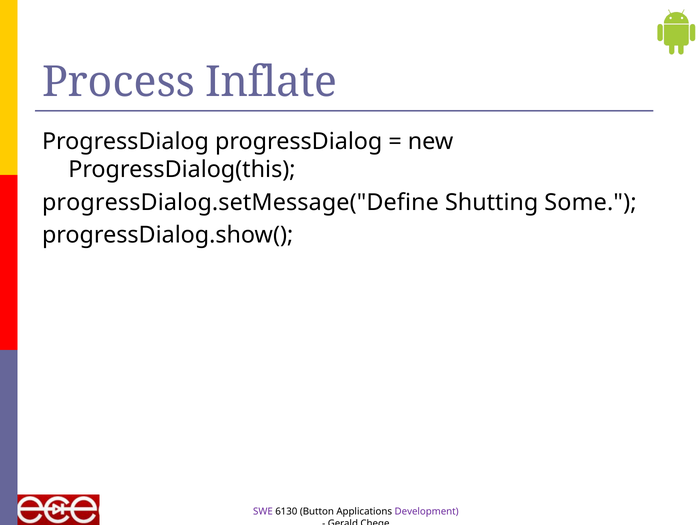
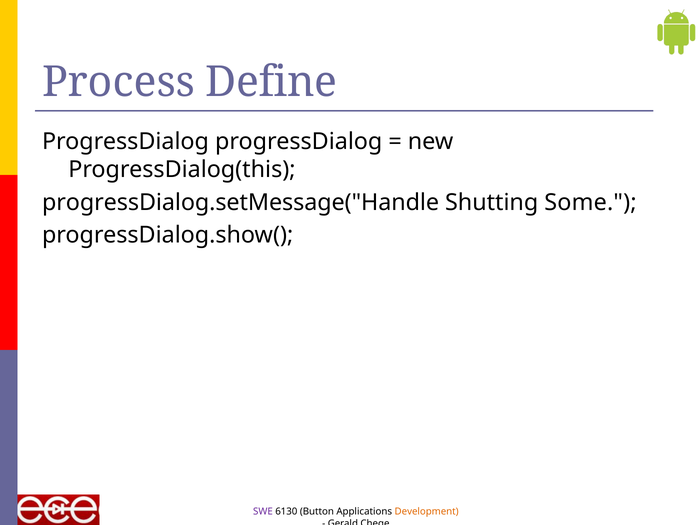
Inflate: Inflate -> Define (271, 82)
progressDialog.setMessage("Define: progressDialog.setMessage("Define -> progressDialog.setMessage("Handle (241, 202)
Development colour: purple -> orange (427, 512)
